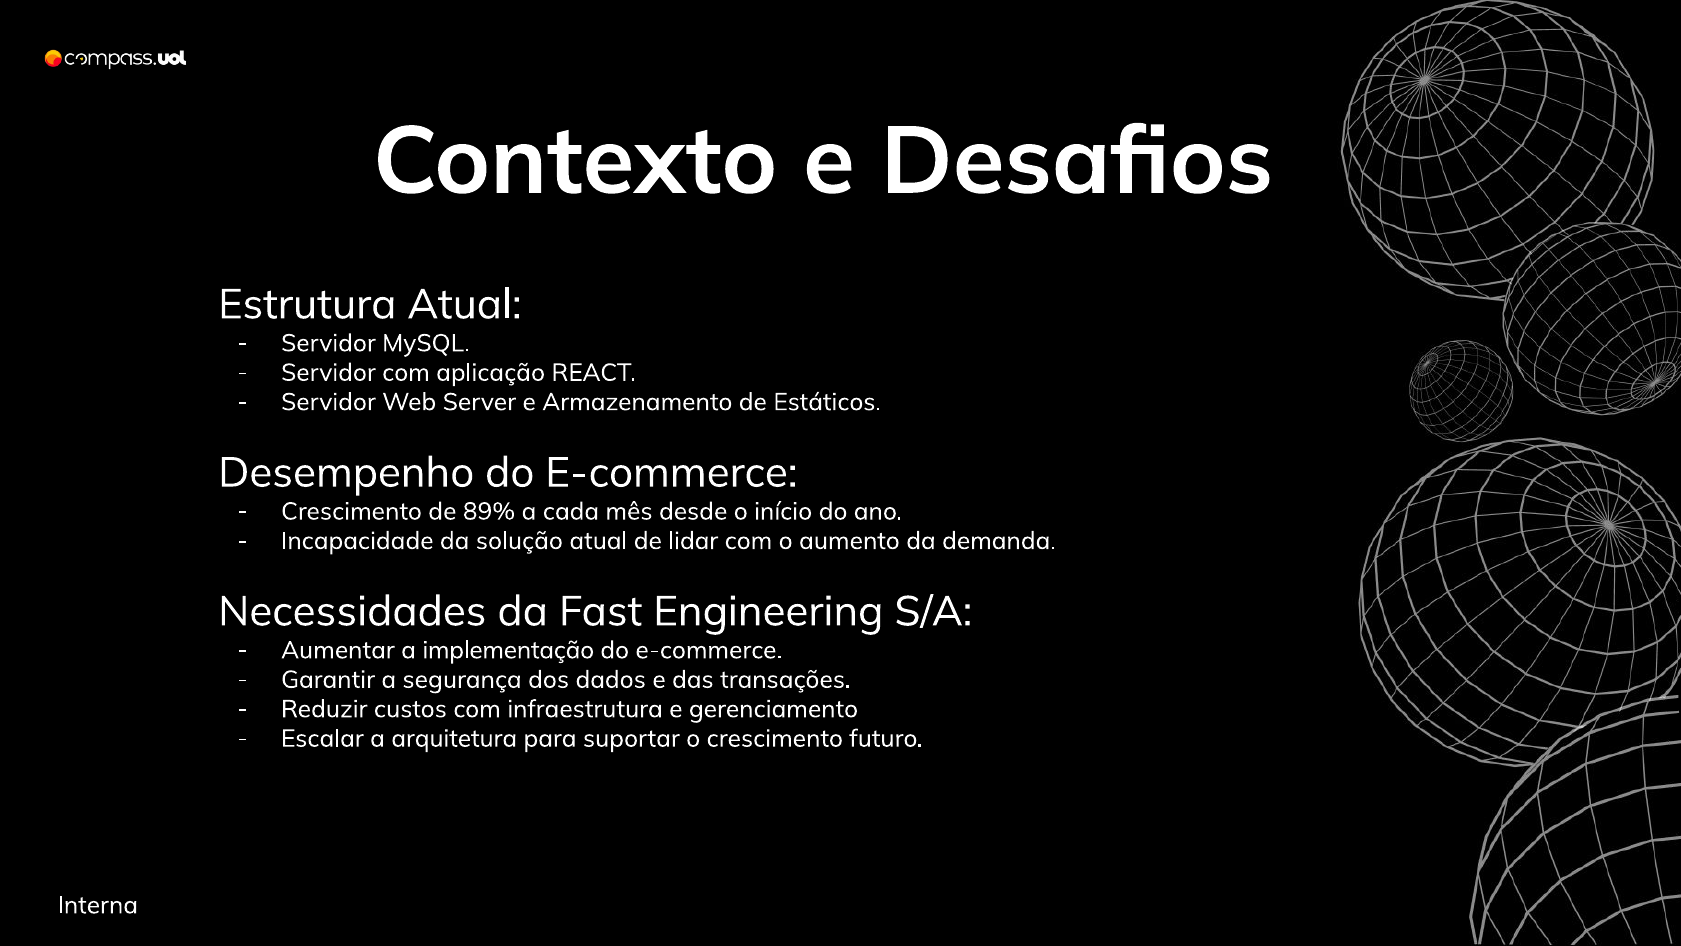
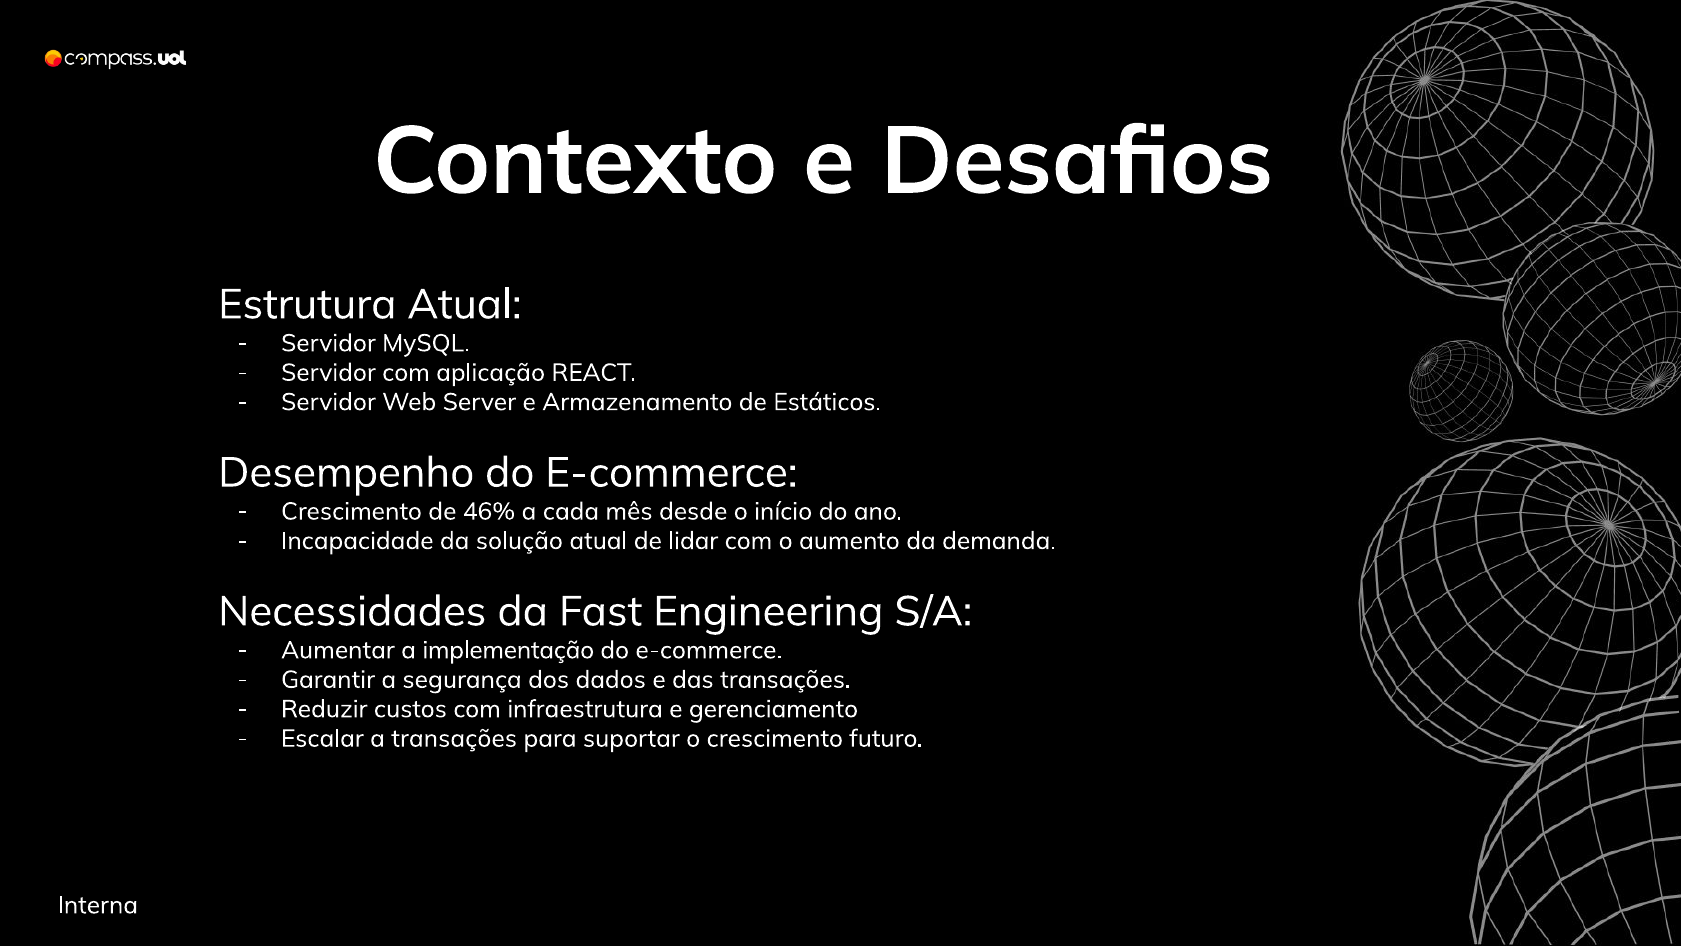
89%: 89% -> 46% (489, 511)
a arquitetura: arquitetura -> transações (454, 738)
